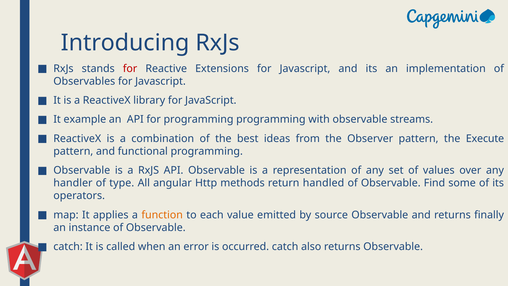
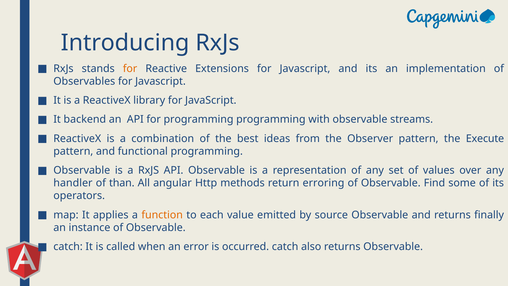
for colour: red -> orange (130, 69)
example: example -> backend (85, 119)
type: type -> than (122, 183)
handled: handled -> erroring (324, 183)
